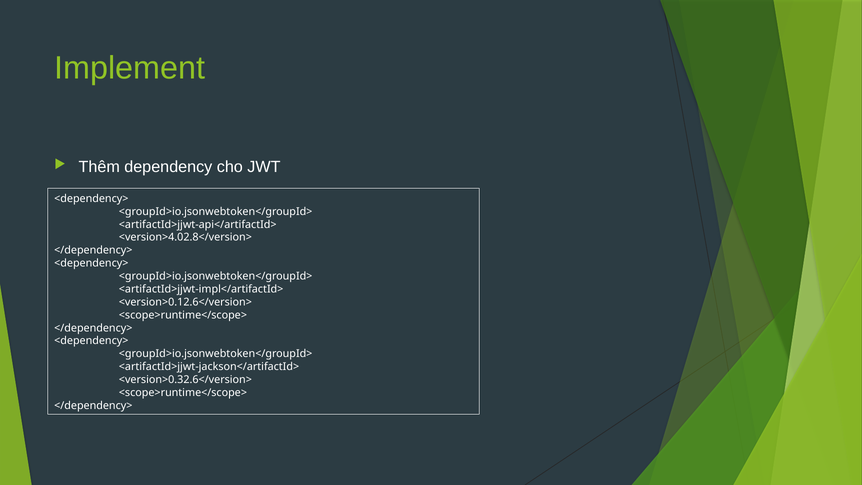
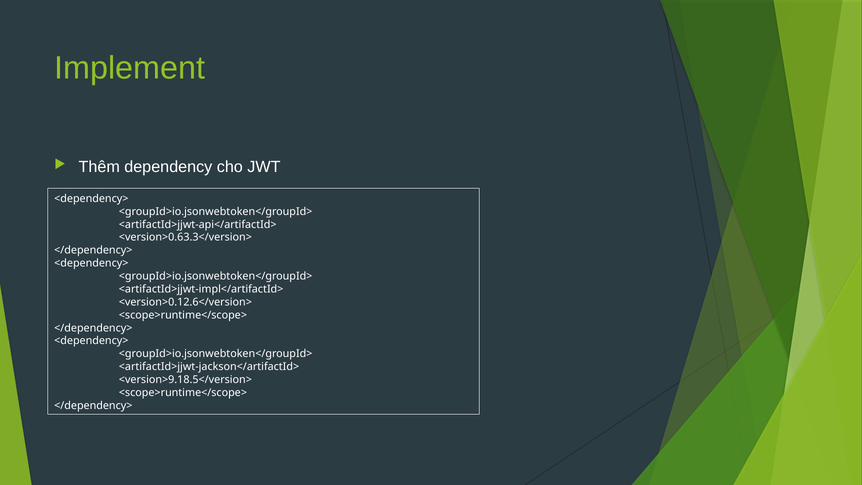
<version>4.02.8</version>: <version>4.02.8</version> -> <version>0.63.3</version> (185, 237)
<version>0.32.6</version>: <version>0.32.6</version> -> <version>9.18.5</version> (185, 380)
